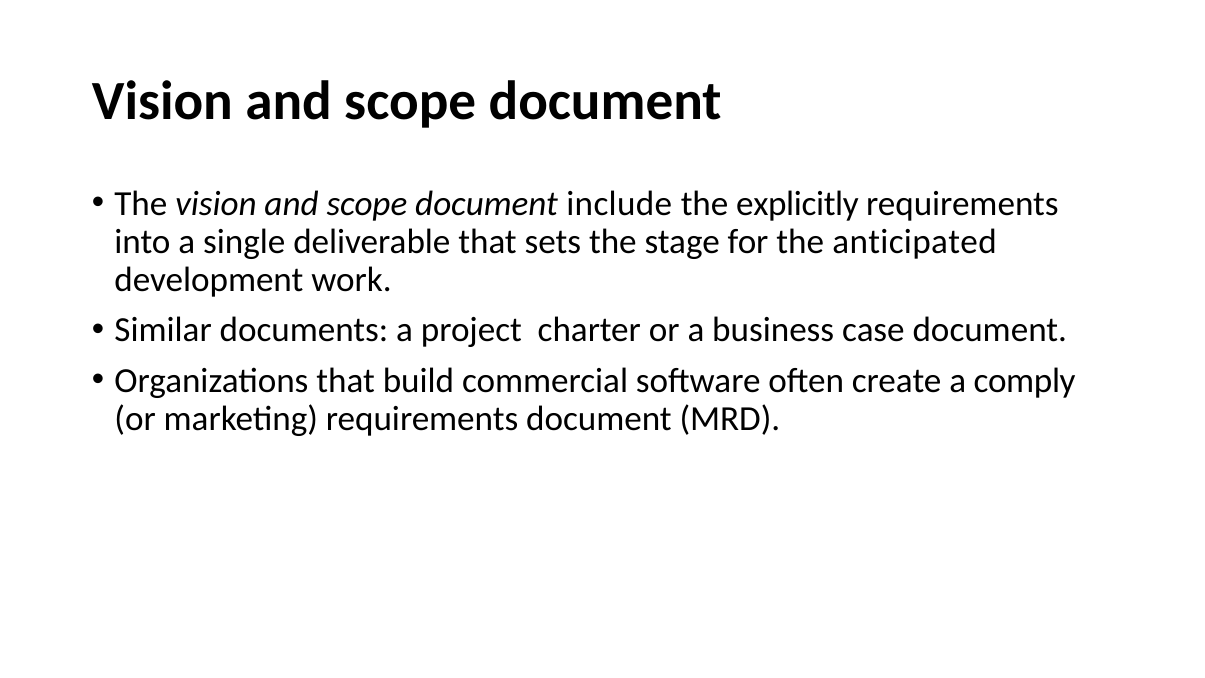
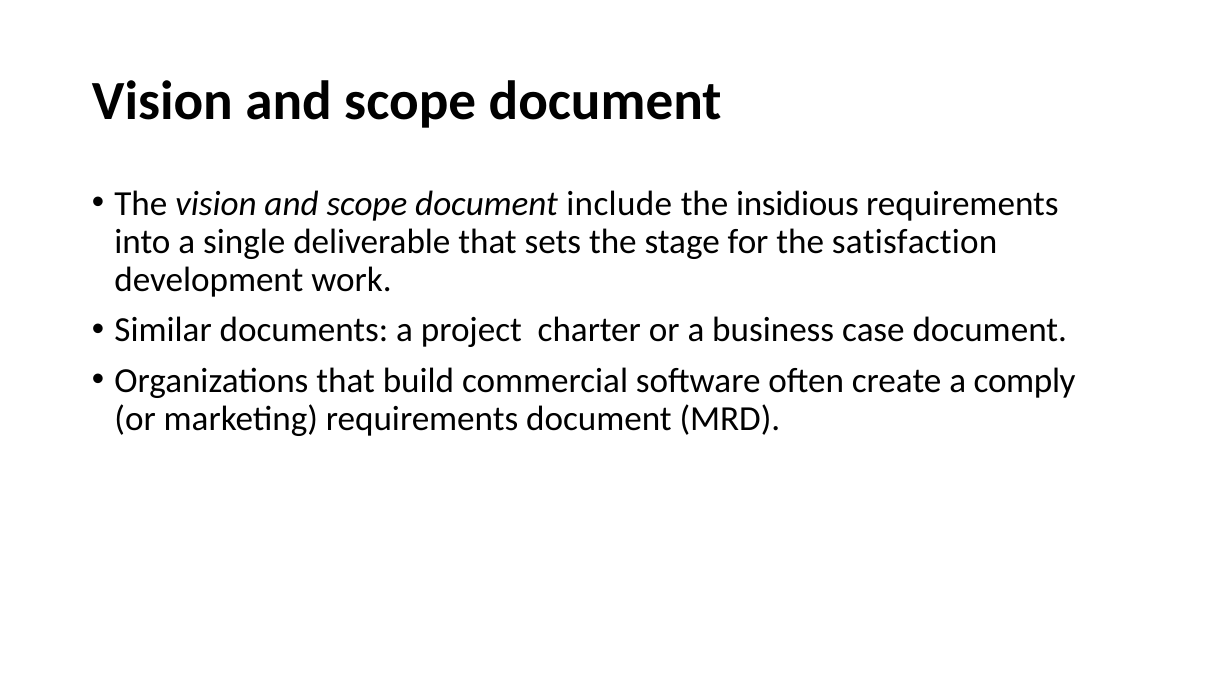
explicitly: explicitly -> insidious (797, 204)
anticipated: anticipated -> satisfaction (915, 242)
